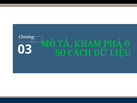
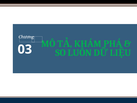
CÁCH: CÁCH -> LUÔN (80, 53)
